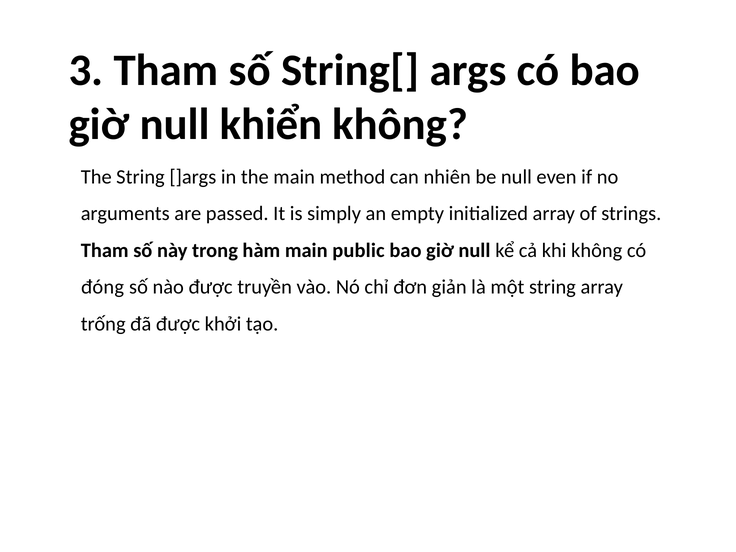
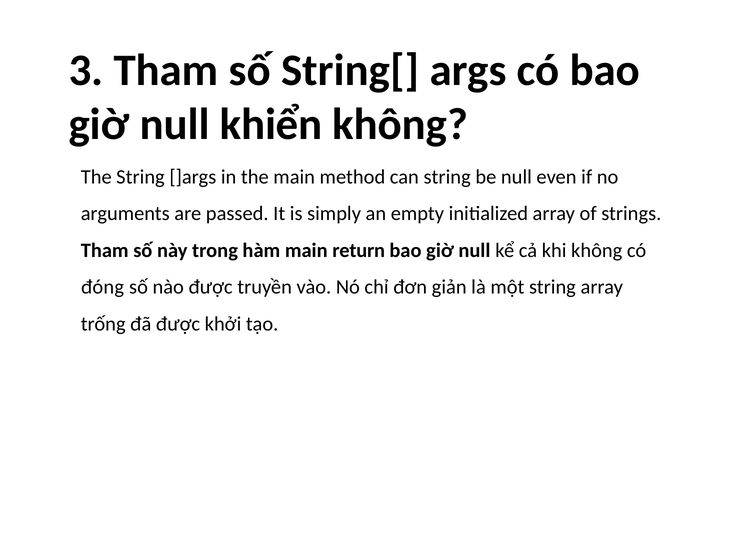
can nhiên: nhiên -> string (447, 177)
public: public -> return (359, 250)
